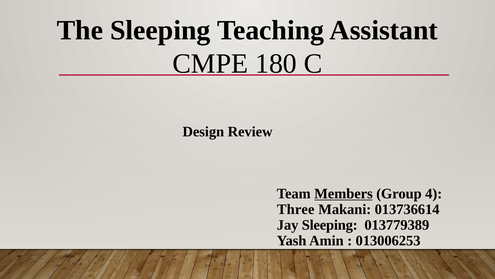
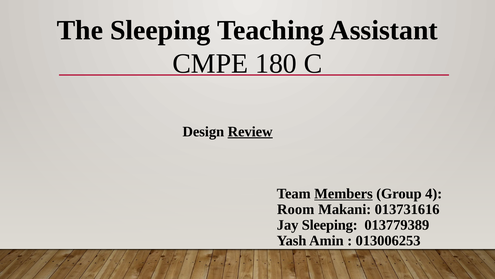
Review underline: none -> present (250, 131)
Three: Three -> Room (296, 209)
013736614: 013736614 -> 013731616 (407, 209)
